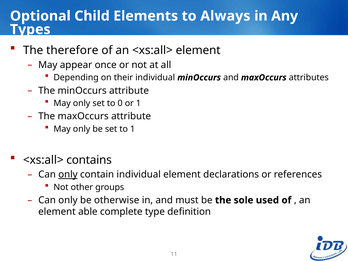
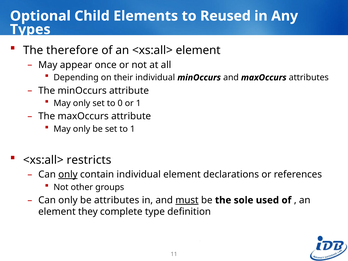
Always: Always -> Reused (225, 16)
contains: contains -> restricts (89, 160)
be otherwise: otherwise -> attributes (117, 200)
must underline: none -> present (187, 200)
able: able -> they (88, 212)
